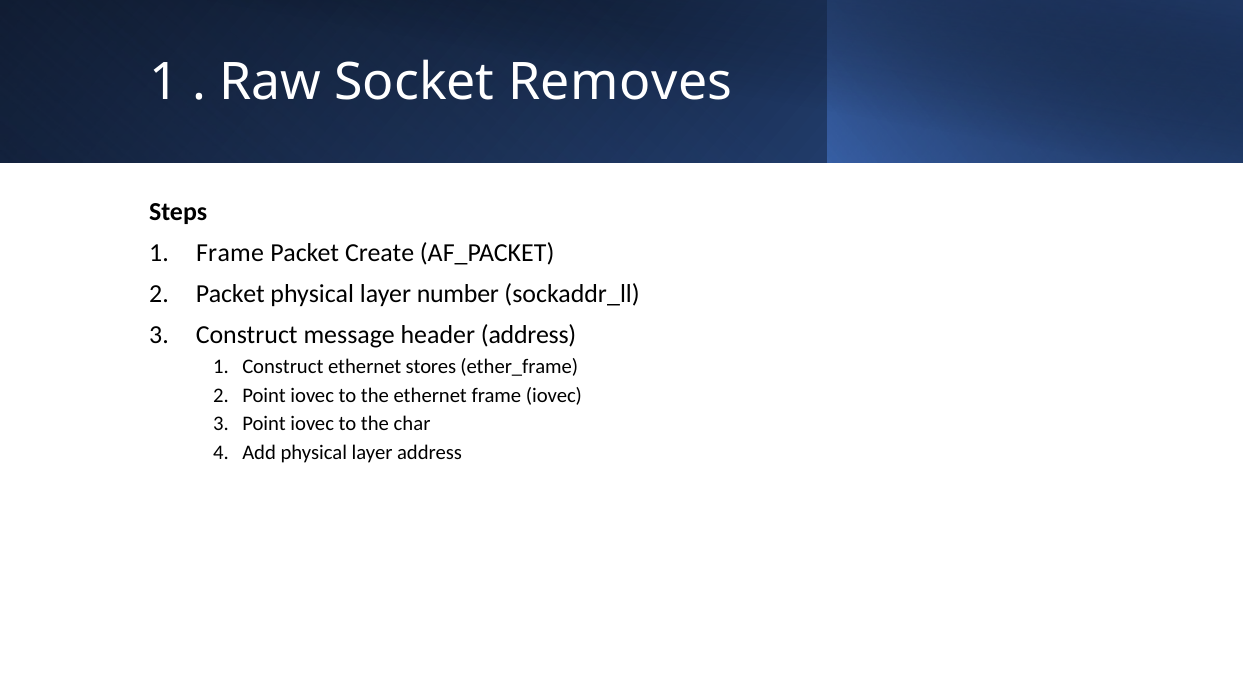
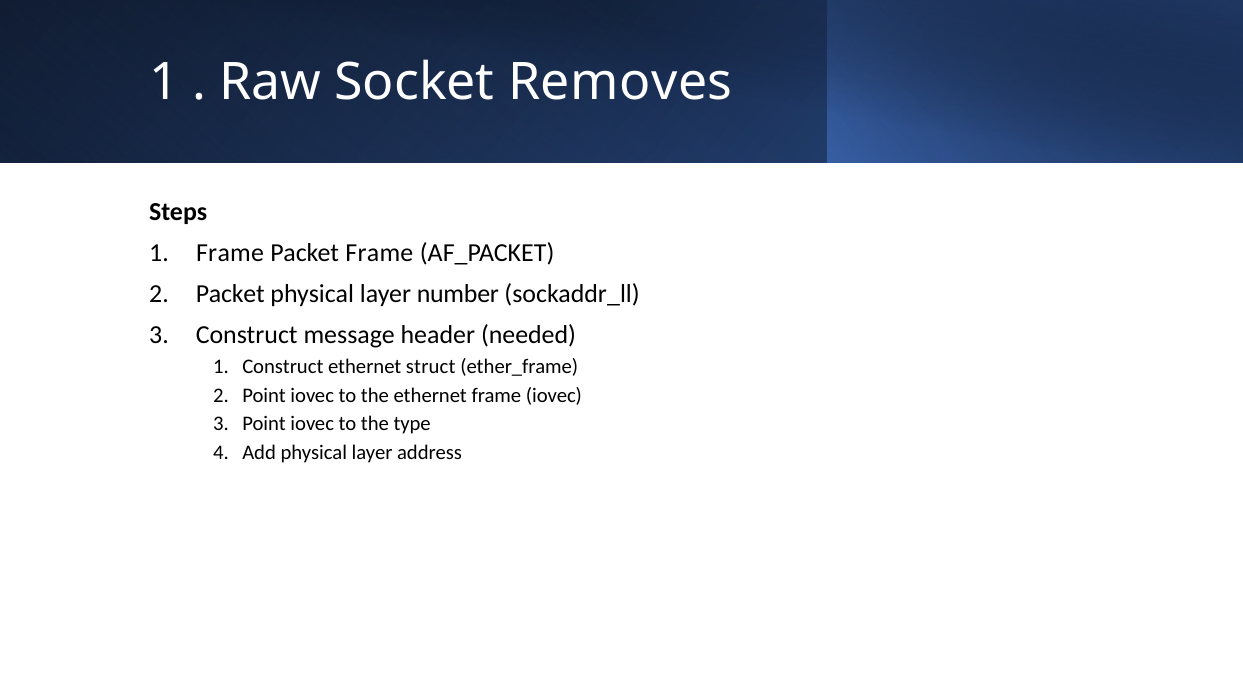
Packet Create: Create -> Frame (379, 253)
header address: address -> needed (529, 335)
stores: stores -> struct (431, 367)
char: char -> type (412, 424)
